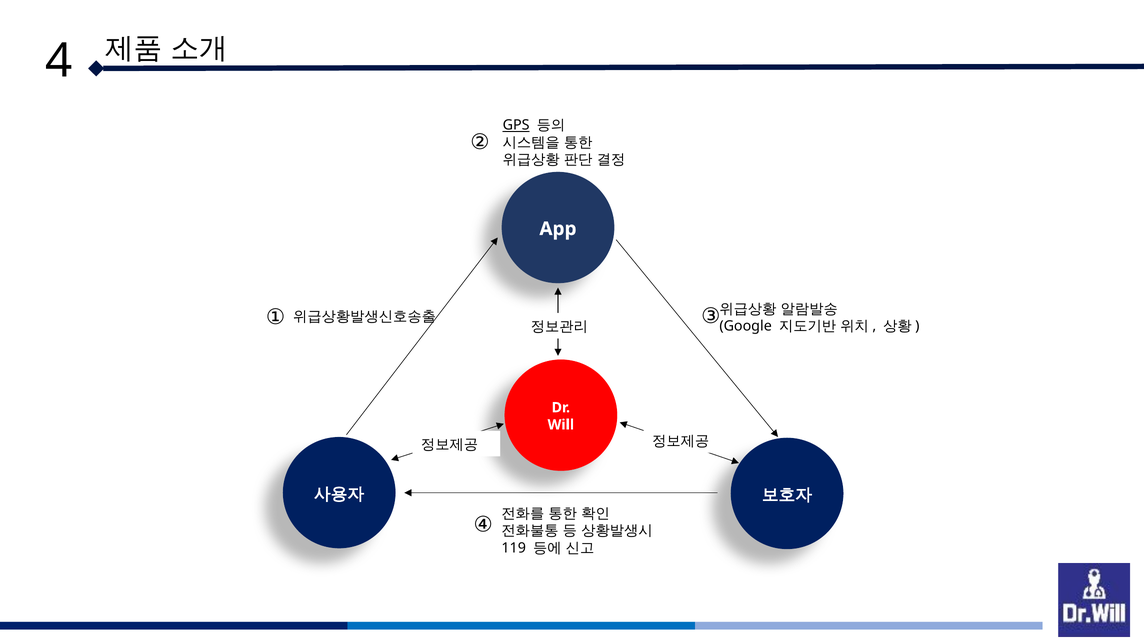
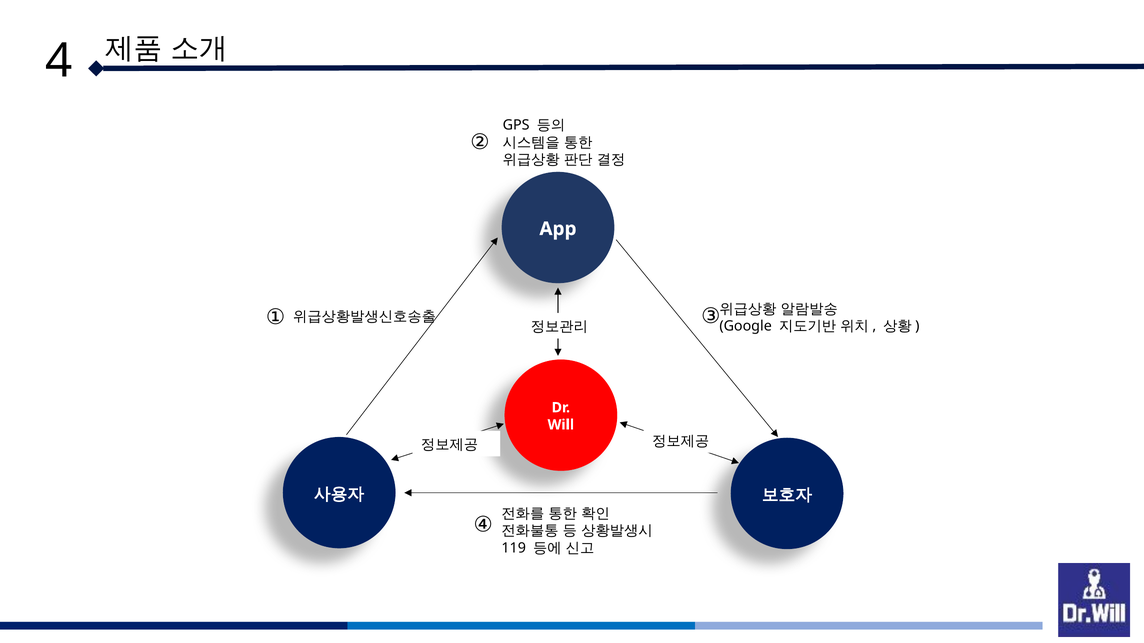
GPS underline: present -> none (516, 125)
